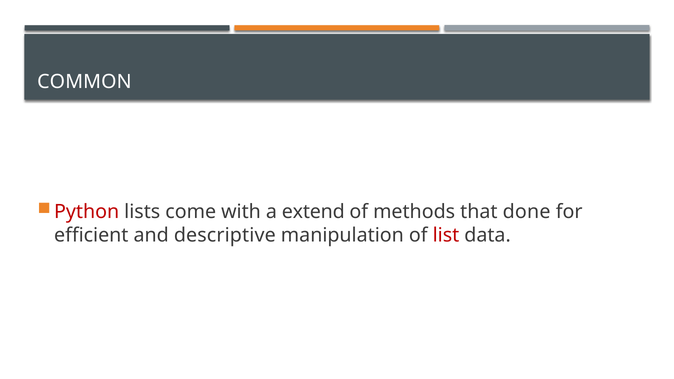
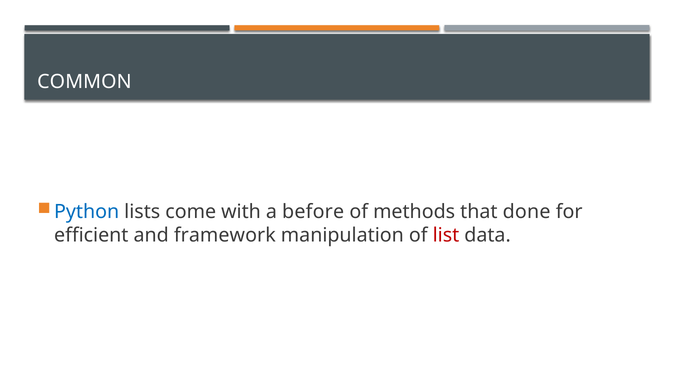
Python colour: red -> blue (87, 212)
extend: extend -> before (313, 212)
descriptive: descriptive -> framework (225, 235)
